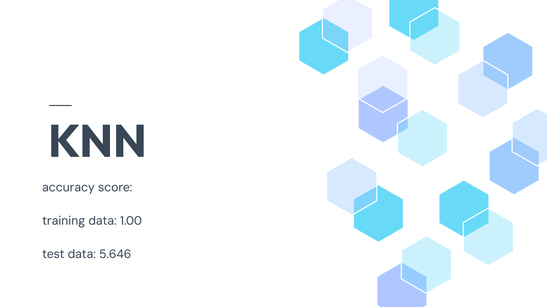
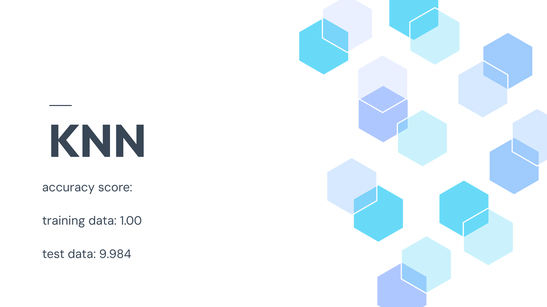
5.646: 5.646 -> 9.984 (115, 255)
